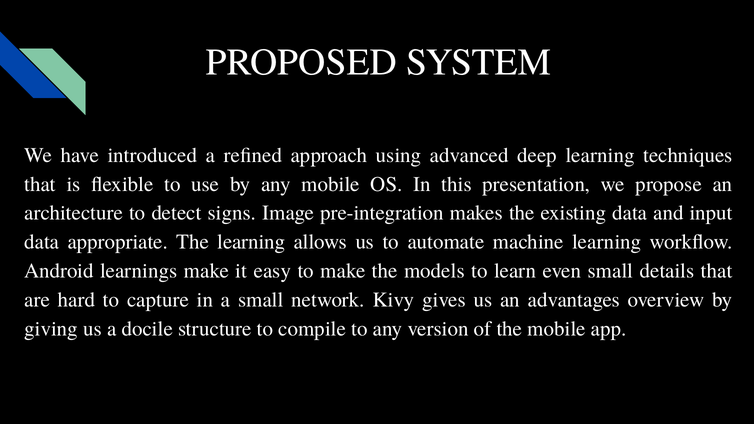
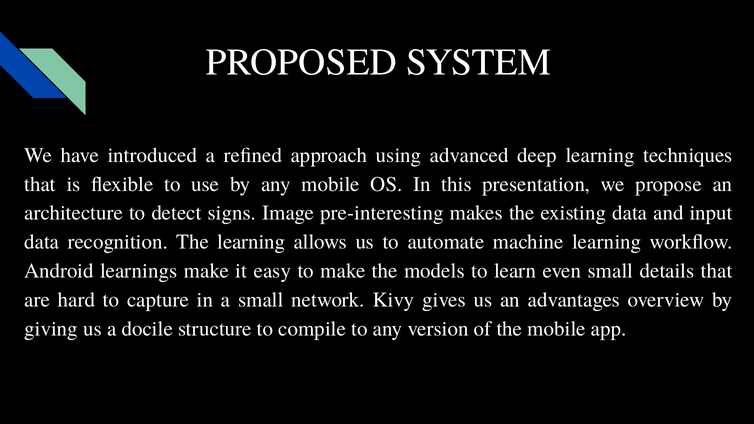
pre-integration: pre-integration -> pre-interesting (382, 213)
appropriate: appropriate -> recognition (118, 242)
